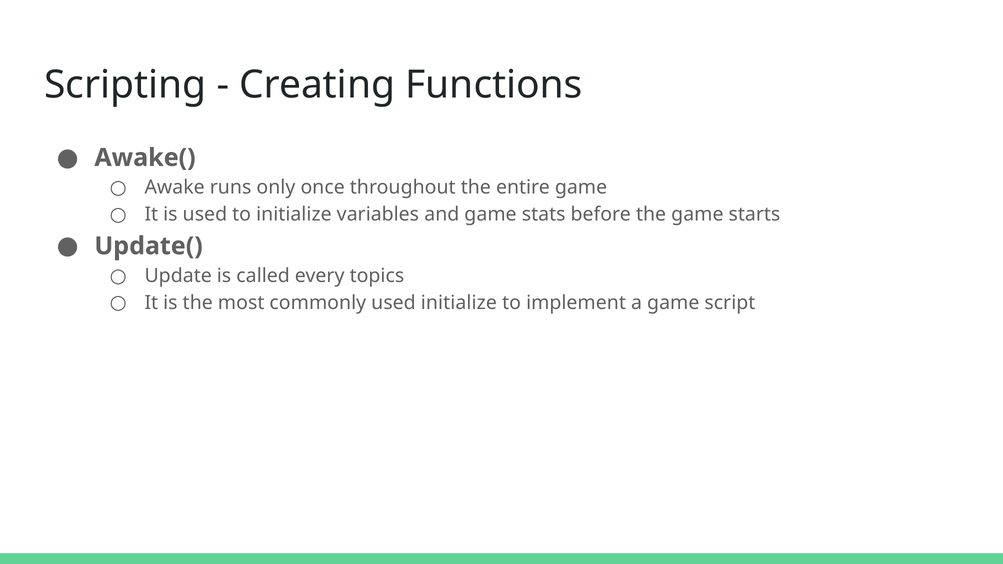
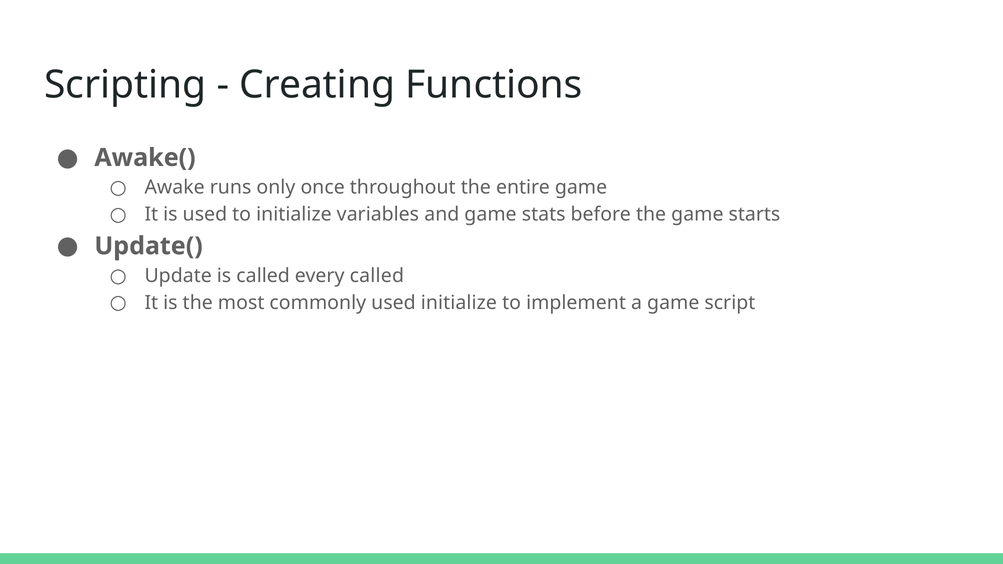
every topics: topics -> called (377, 276)
